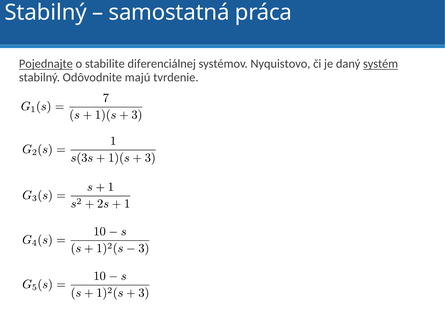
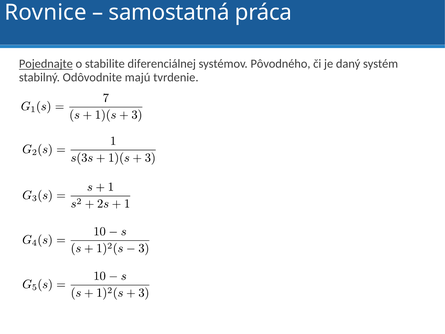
Stabilný: Stabilný -> Rovnice (45, 13)
Nyquistovo: Nyquistovo -> Pôvodného (280, 64)
systém underline: present -> none (381, 64)
